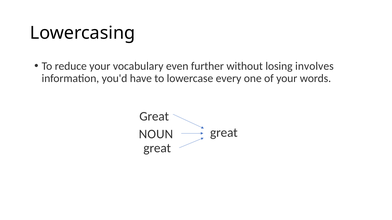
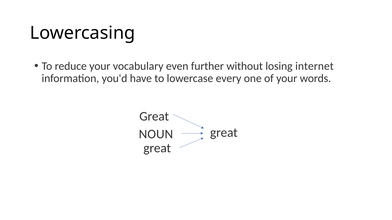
involves: involves -> internet (314, 66)
